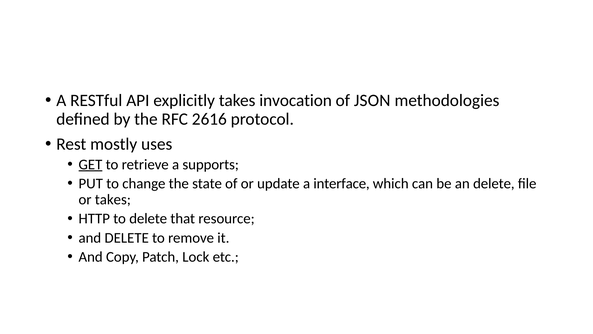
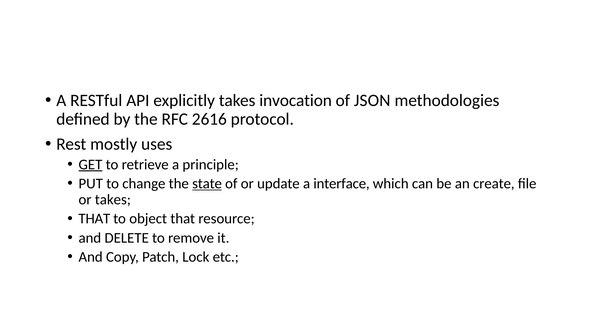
supports: supports -> principle (211, 164)
state underline: none -> present (207, 183)
an delete: delete -> create (494, 183)
HTTP: HTTP -> THAT (94, 218)
to delete: delete -> object (148, 218)
